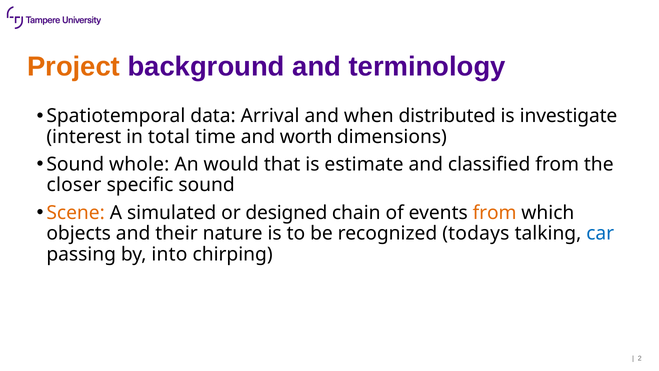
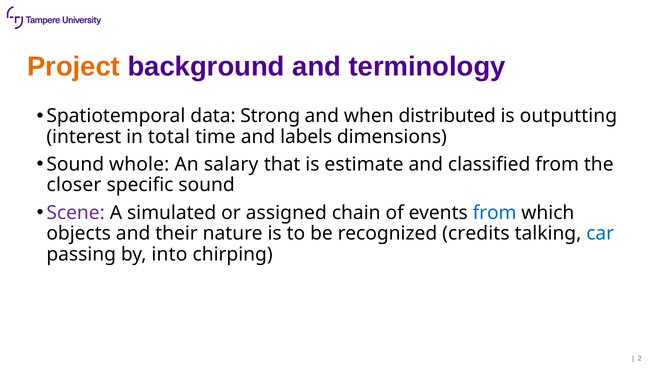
Arrival: Arrival -> Strong (270, 116)
investigate: investigate -> outputting (568, 116)
worth: worth -> labels (306, 137)
would: would -> salary (231, 164)
Scene colour: orange -> purple (76, 213)
designed: designed -> assigned (286, 213)
from colour: orange -> blue (495, 213)
todays: todays -> credits (476, 233)
